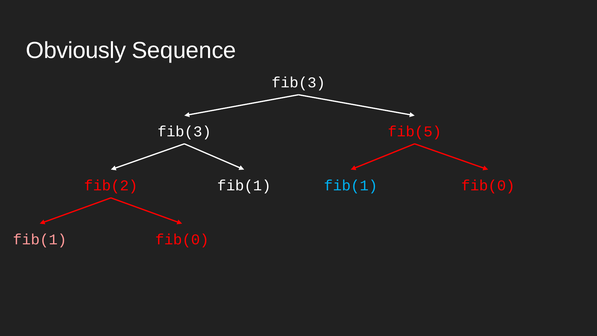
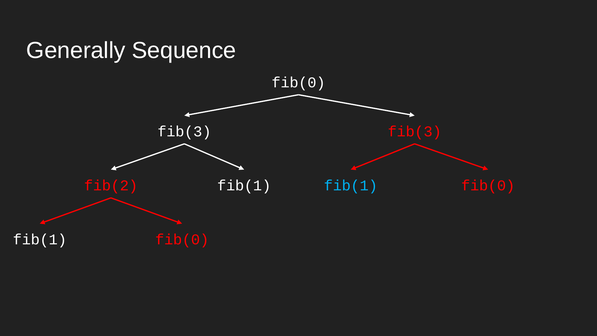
Obviously: Obviously -> Generally (76, 51)
fib(3: fib(3 -> fib(0 (299, 82)
fib(3 fib(5: fib(5 -> fib(3 (415, 131)
fib(1 colour: pink -> white (40, 239)
